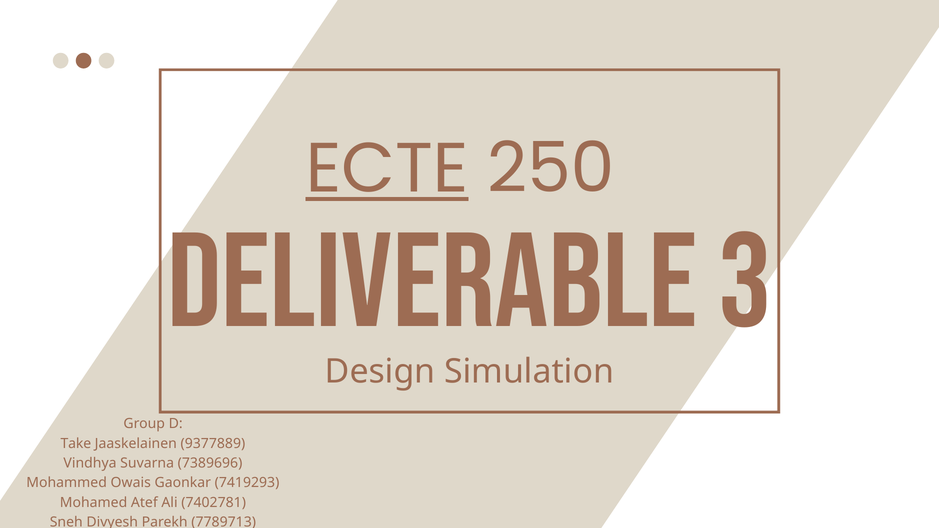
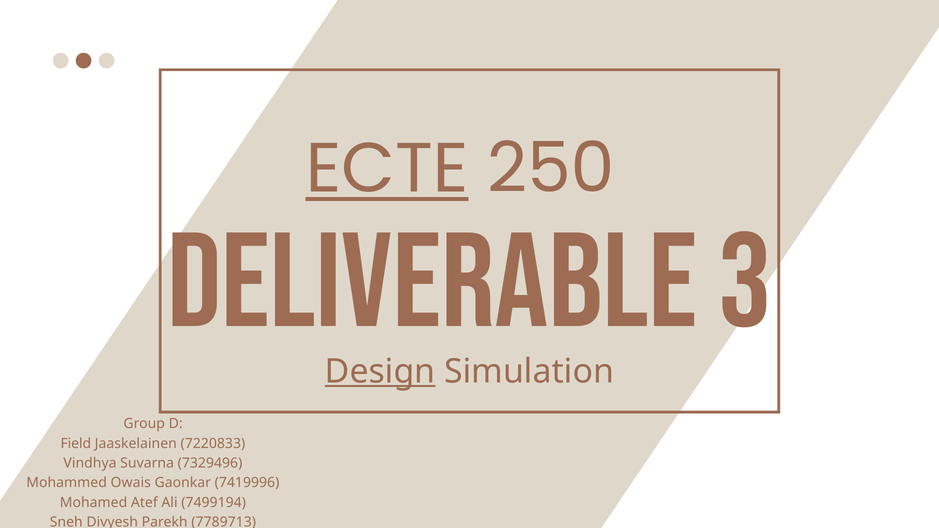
Design underline: none -> present (380, 372)
Take: Take -> Field (76, 444)
9377889: 9377889 -> 7220833 (213, 444)
7389696: 7389696 -> 7329496 (210, 463)
7419293: 7419293 -> 7419996 (247, 483)
7402781: 7402781 -> 7499194 (214, 503)
